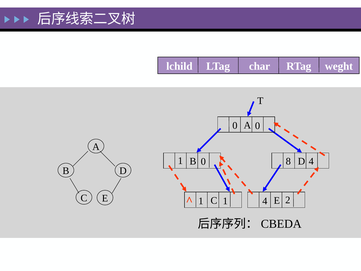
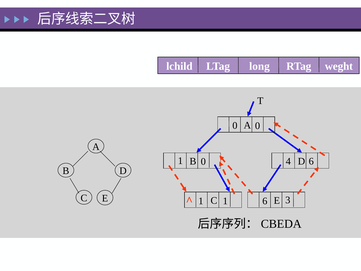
char: char -> long (259, 66)
4: 4 -> 6 (311, 161)
8: 8 -> 4 (288, 161)
4: 4 -> 6 (265, 201)
2: 2 -> 3 (288, 200)
